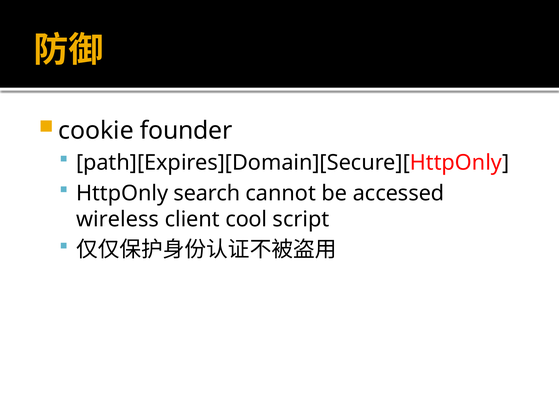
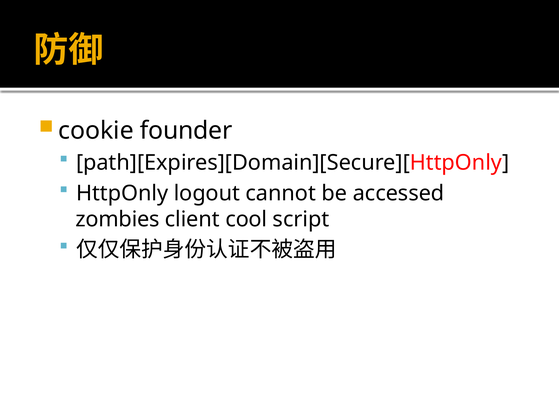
search: search -> logout (207, 193)
wireless: wireless -> zombies (118, 219)
